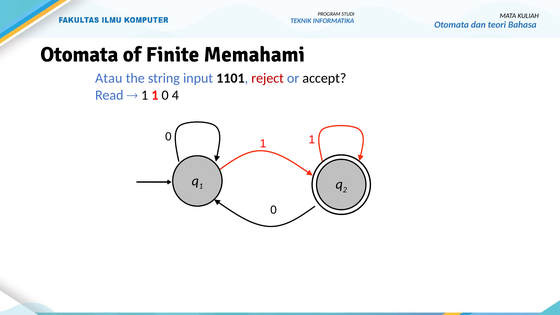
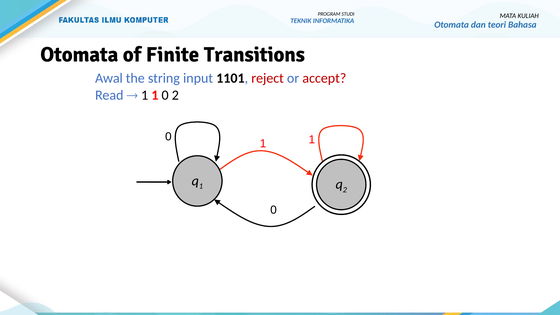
Memahami: Memahami -> Transitions (254, 55)
Atau: Atau -> Awal (109, 78)
accept colour: black -> red (324, 78)
0 4: 4 -> 2 (175, 95)
